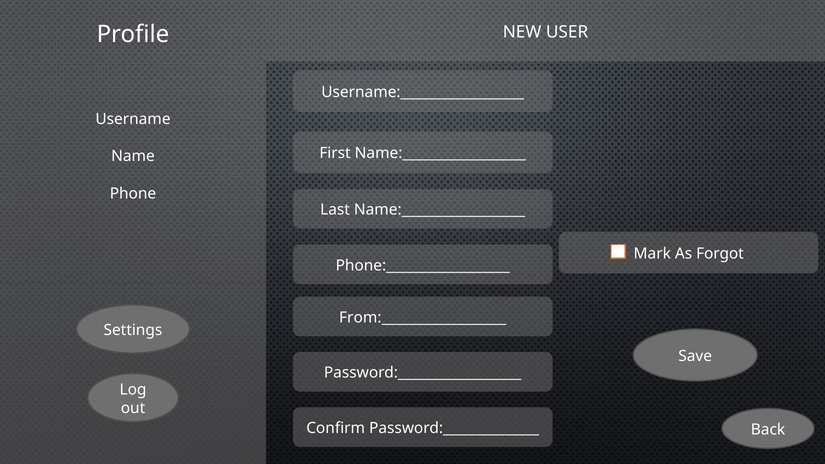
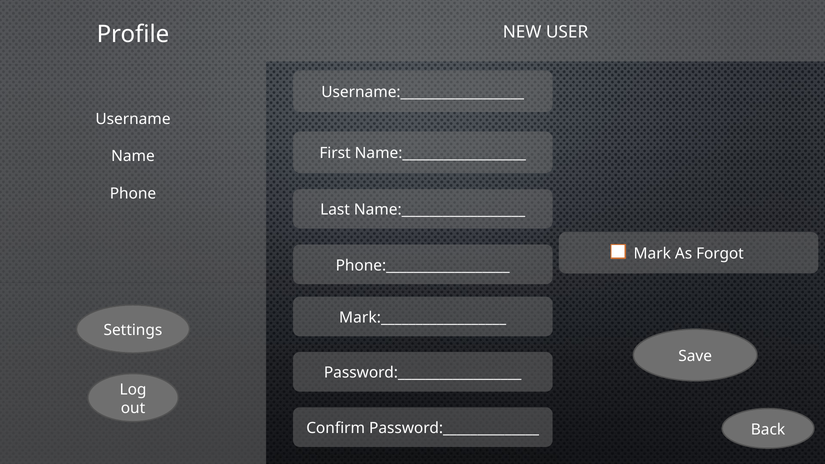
From:__________________: From:__________________ -> Mark:__________________ (423, 318)
